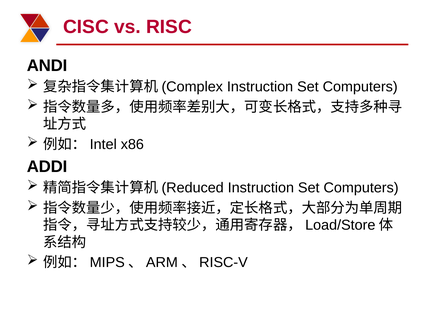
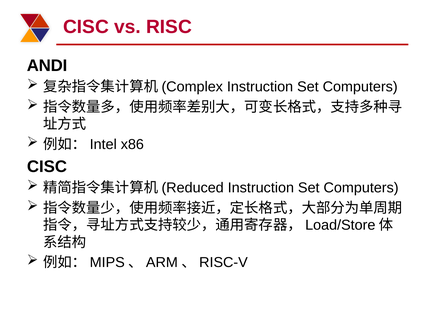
ADDI: ADDI -> CISC (47, 167)
